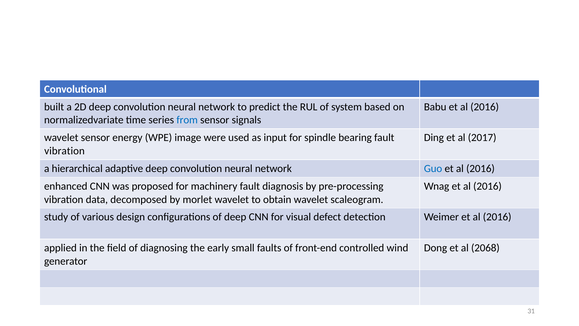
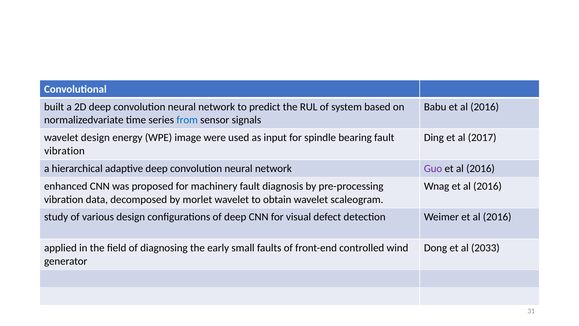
wavelet sensor: sensor -> design (95, 138)
Guo colour: blue -> purple (433, 168)
2068: 2068 -> 2033 (485, 248)
